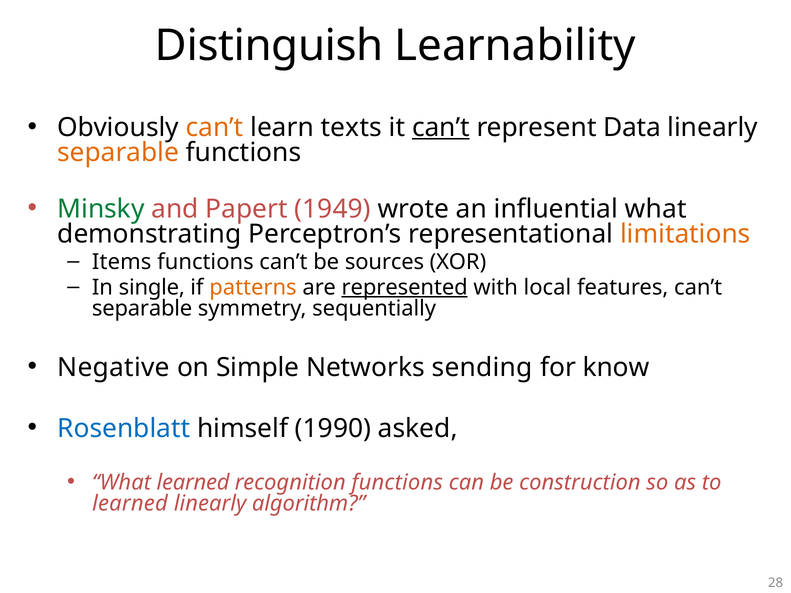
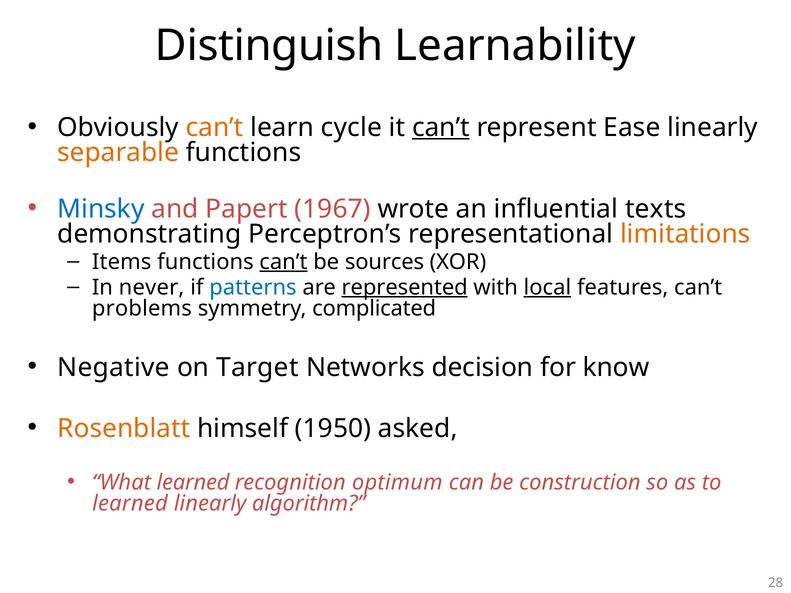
texts: texts -> cycle (351, 128)
Data: Data -> Ease (632, 128)
Minsky colour: green -> blue (101, 209)
1949: 1949 -> 1967 (333, 209)
influential what: what -> texts (656, 209)
can’t underline: none -> present (283, 262)
single: single -> never (152, 288)
patterns colour: orange -> blue (253, 288)
local underline: none -> present (547, 288)
separable: separable -> problems (142, 309)
sequentially: sequentially -> complicated (374, 309)
Simple: Simple -> Target (257, 367)
sending: sending -> decision (482, 367)
Rosenblatt colour: blue -> orange (124, 429)
1990: 1990 -> 1950 (333, 429)
recognition functions: functions -> optimum (397, 483)
